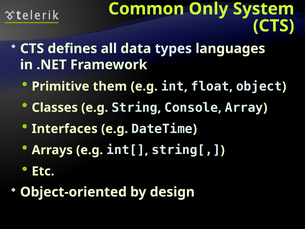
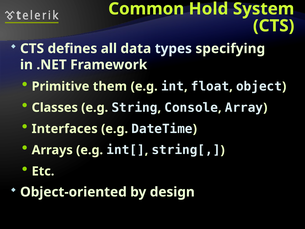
Only: Only -> Hold (208, 9)
languages: languages -> specifying (230, 49)
